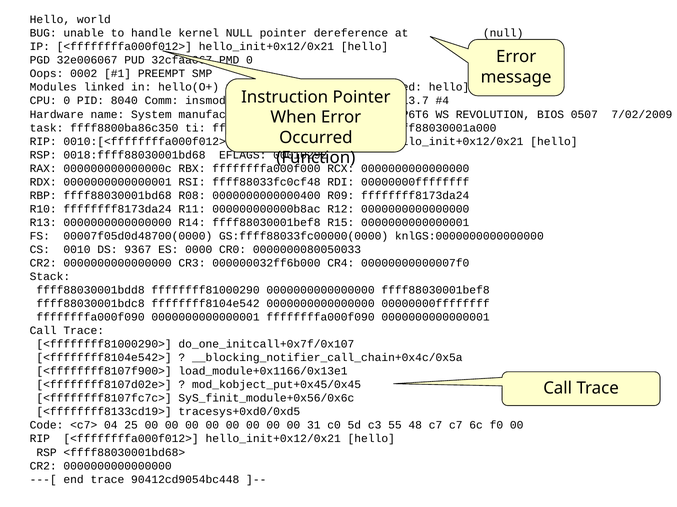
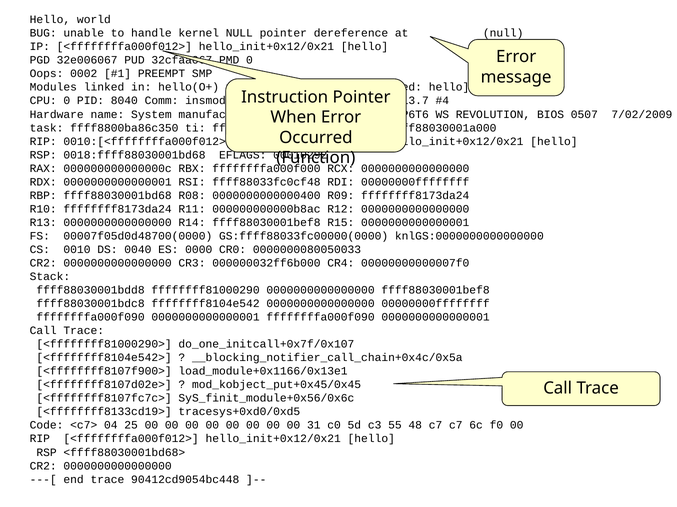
9367: 9367 -> 0040 (138, 250)
